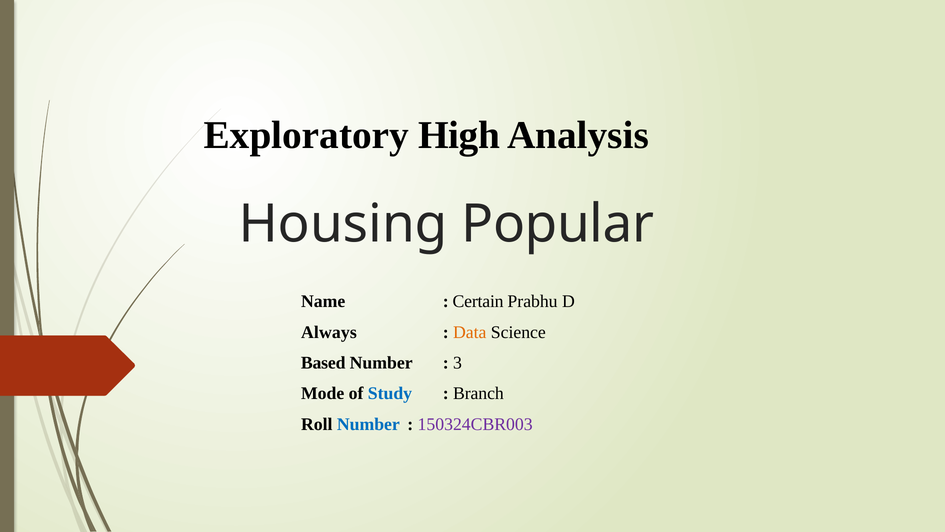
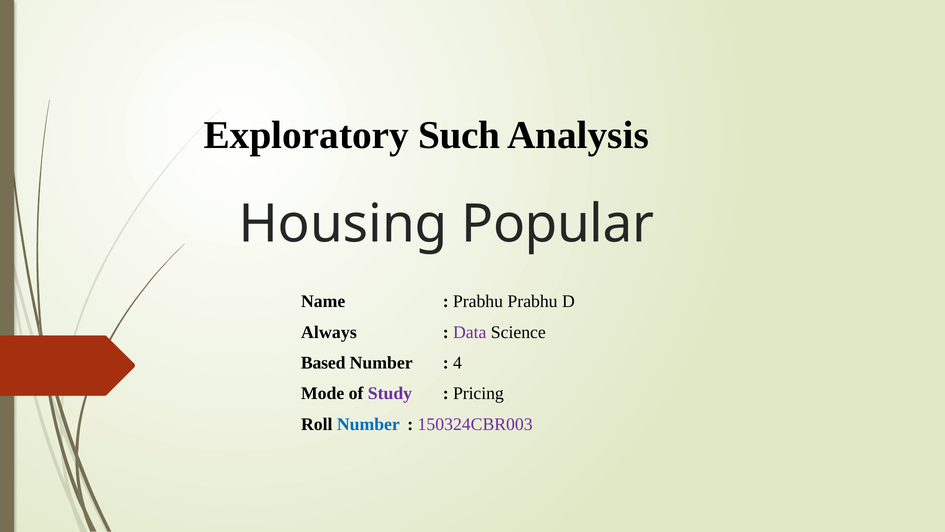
High: High -> Such (459, 135)
Certain: Certain -> Prabhu (478, 301)
Data colour: orange -> purple (470, 332)
3: 3 -> 4 (457, 363)
Study colour: blue -> purple (390, 393)
Branch: Branch -> Pricing (478, 393)
